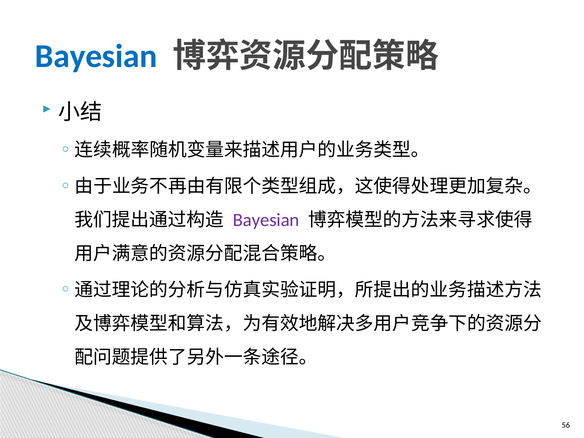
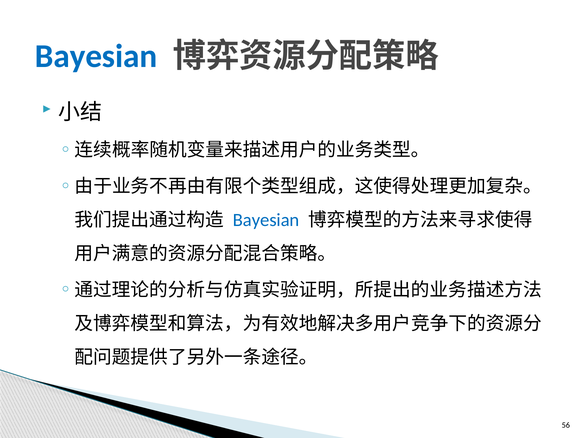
Bayesian colour: purple -> blue (266, 220)
